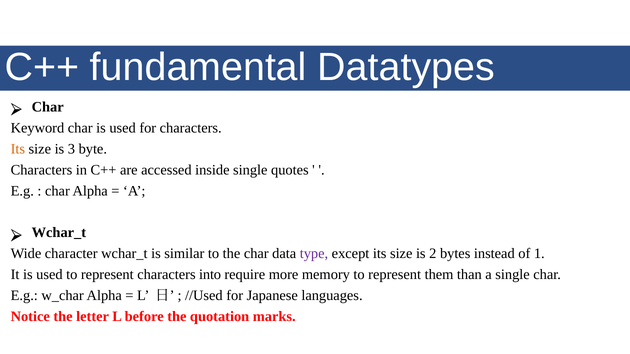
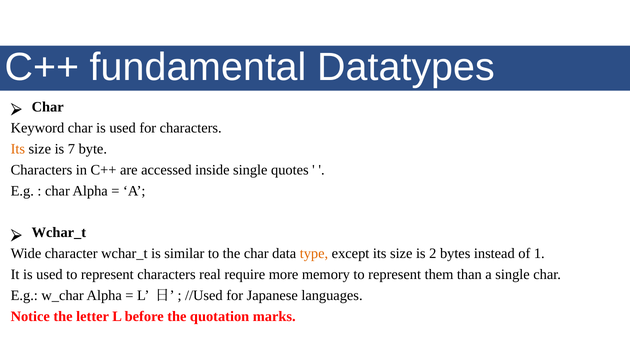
3: 3 -> 7 (71, 149)
type colour: purple -> orange (314, 254)
into: into -> real (210, 275)
